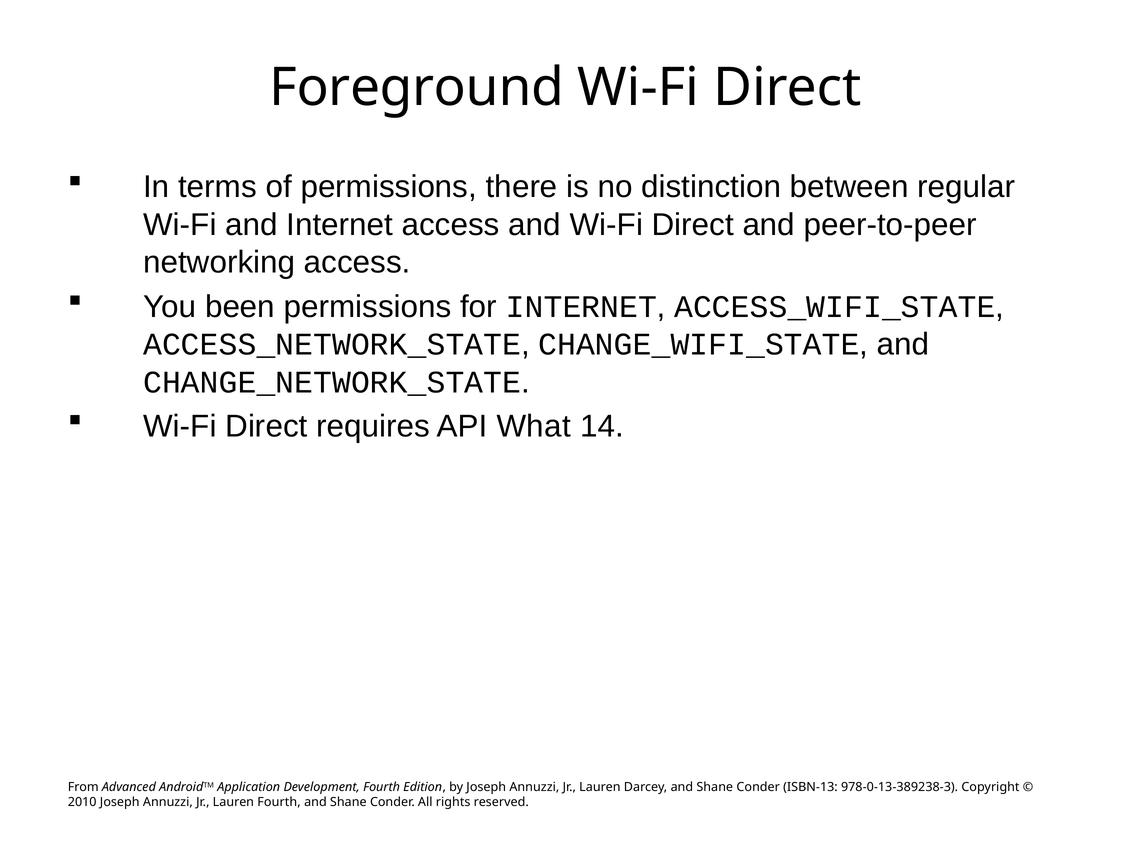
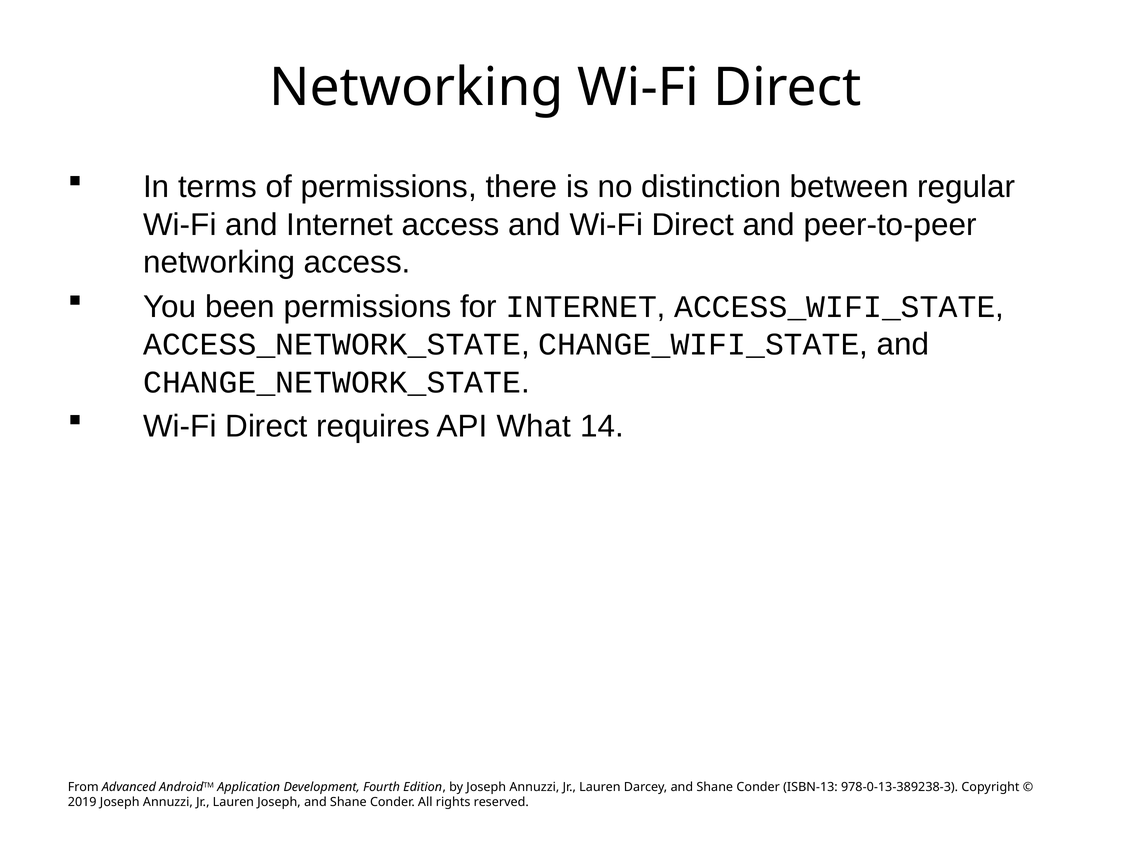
Foreground: Foreground -> Networking (416, 88)
2010: 2010 -> 2019 (82, 802)
Lauren Fourth: Fourth -> Joseph (279, 802)
